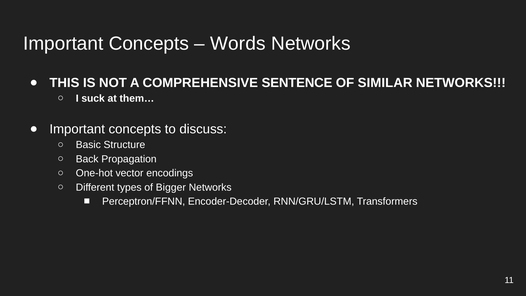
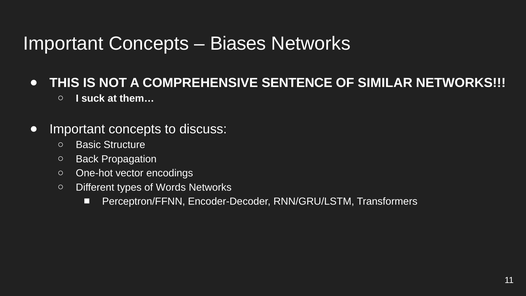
Words: Words -> Biases (238, 44)
Bigger: Bigger -> Words (171, 187)
